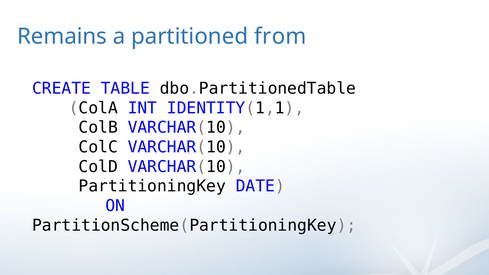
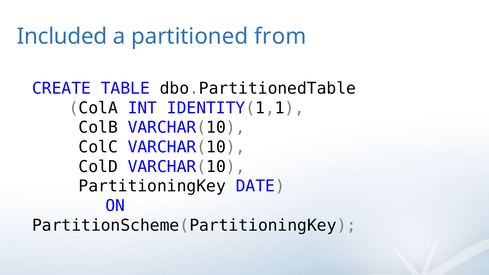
Remains: Remains -> Included (62, 36)
